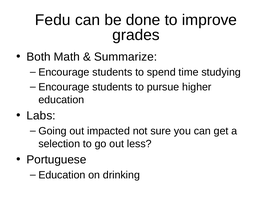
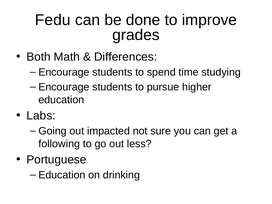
Summarize: Summarize -> Differences (126, 57)
selection: selection -> following (59, 144)
